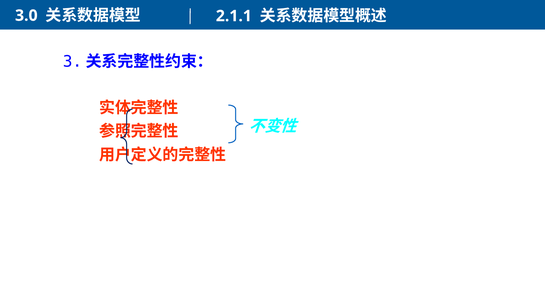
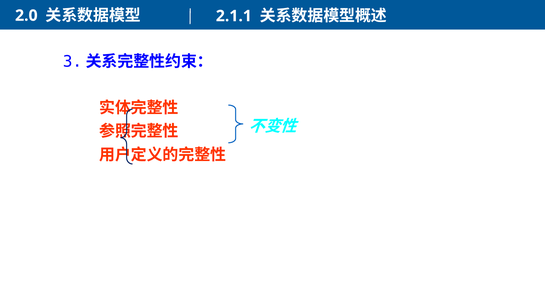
3.0: 3.0 -> 2.0 (26, 16)
